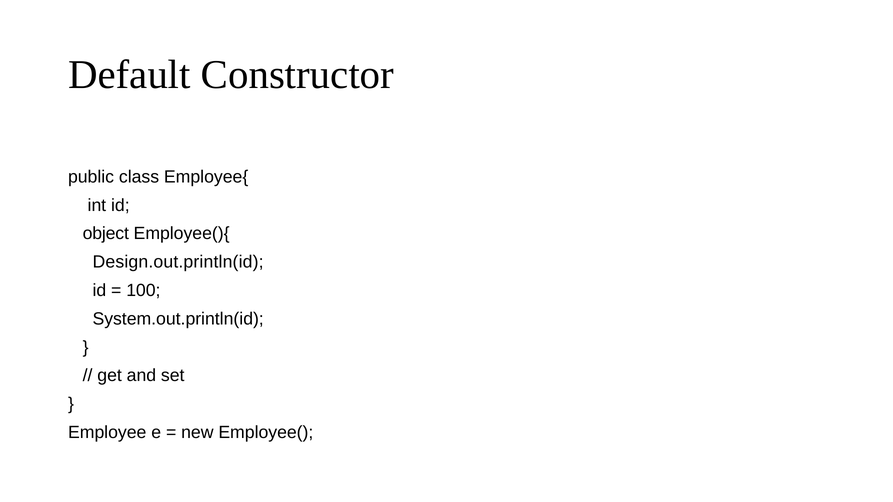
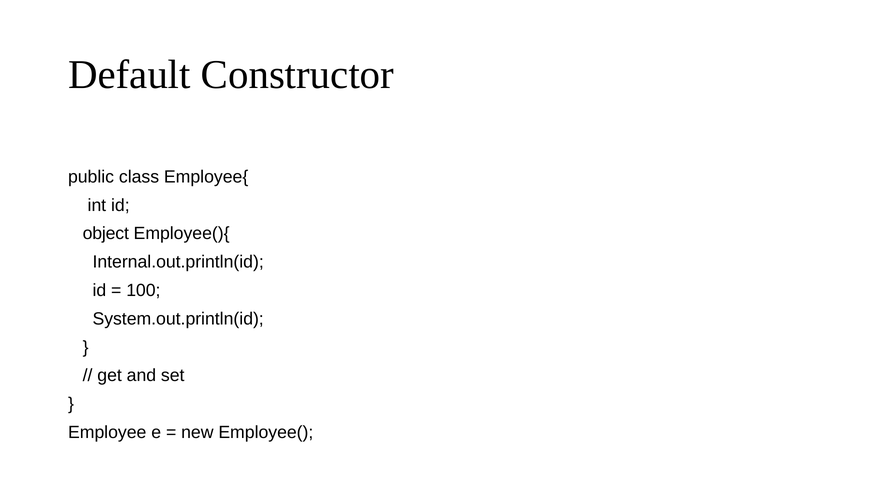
Design.out.println(id: Design.out.println(id -> Internal.out.println(id (178, 262)
